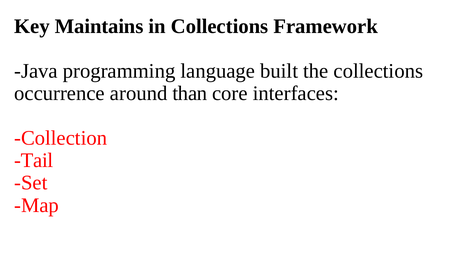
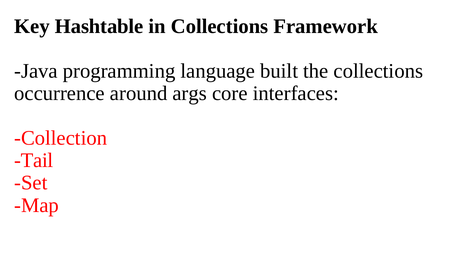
Maintains: Maintains -> Hashtable (99, 26)
than: than -> args (190, 93)
